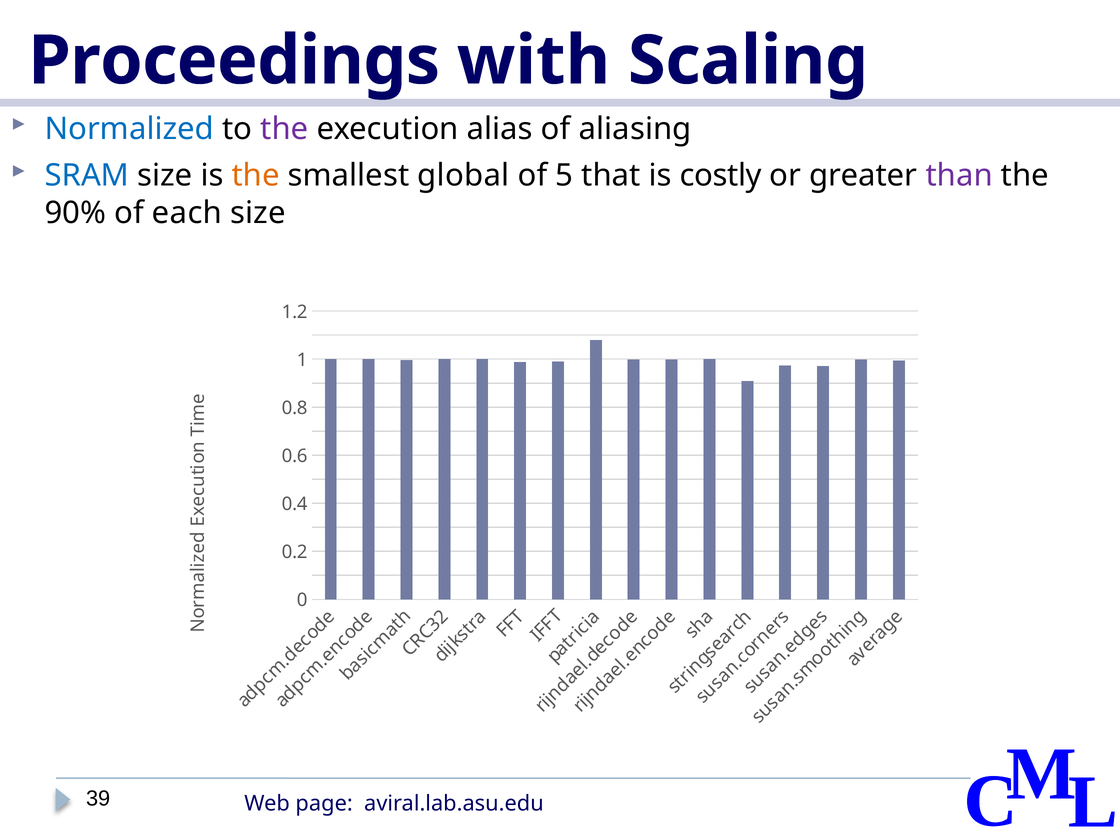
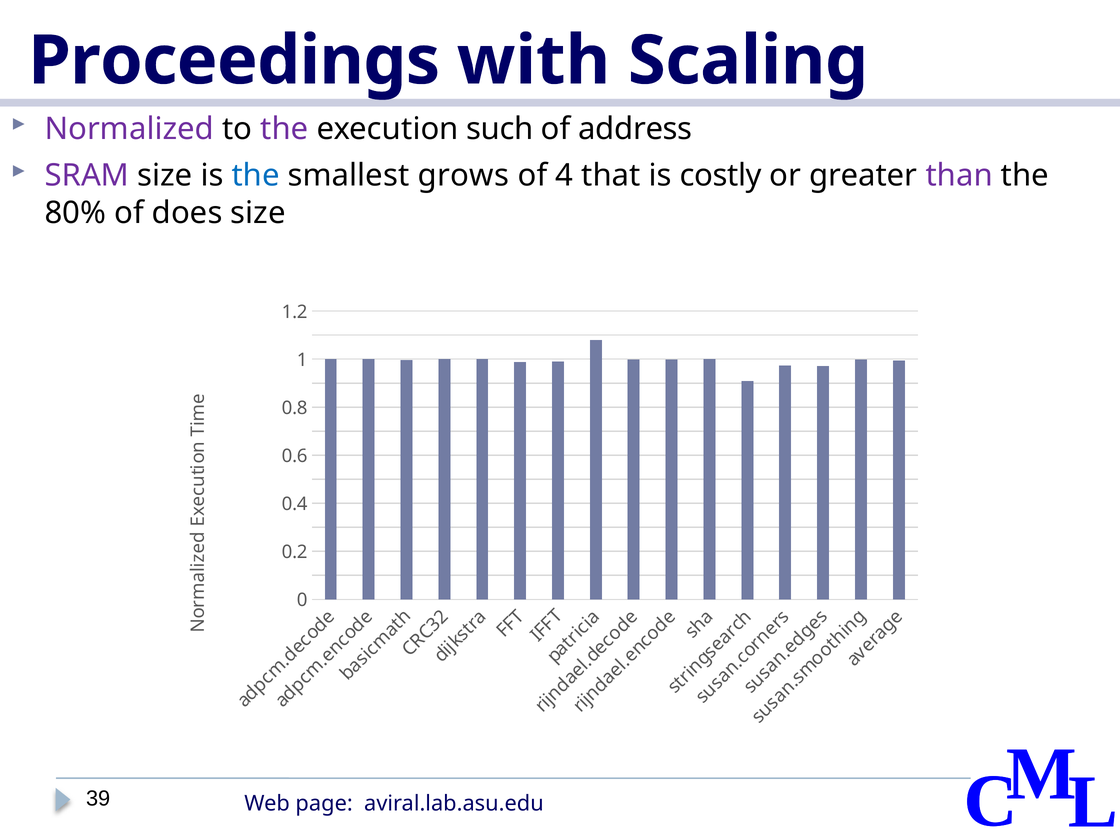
Normalized colour: blue -> purple (129, 129)
alias: alias -> such (500, 129)
aliasing: aliasing -> address (635, 129)
SRAM colour: blue -> purple (87, 176)
the colour: orange -> blue (256, 176)
global: global -> grows (463, 176)
5: 5 -> 4 (564, 176)
90%: 90% -> 80% (75, 213)
each: each -> does (187, 213)
